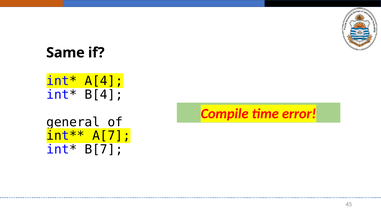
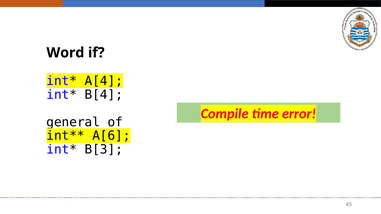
Same: Same -> Word (65, 53)
A[7: A[7 -> A[6 (111, 136)
B[7: B[7 -> B[3 (104, 150)
